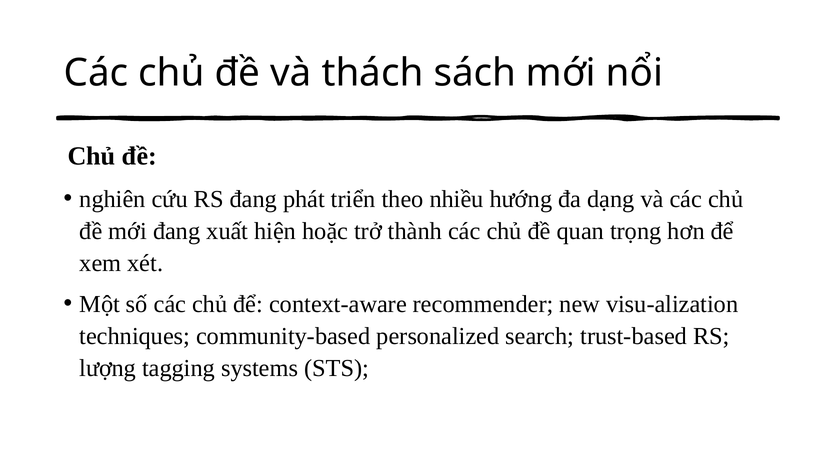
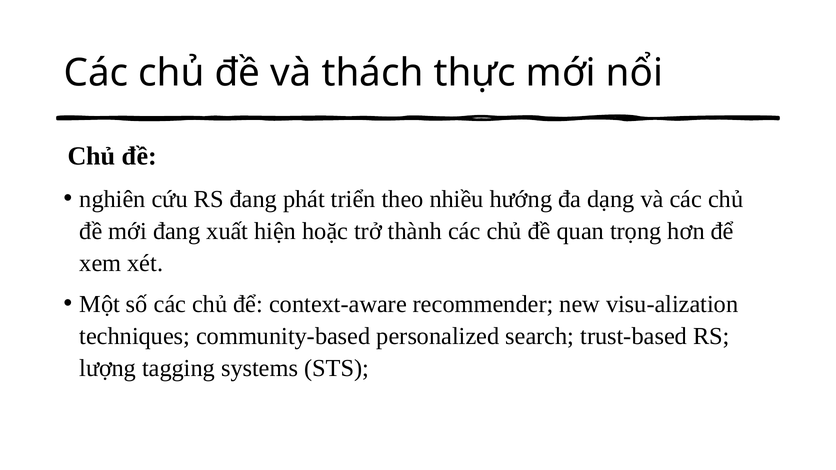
sách: sách -> thực (475, 73)
